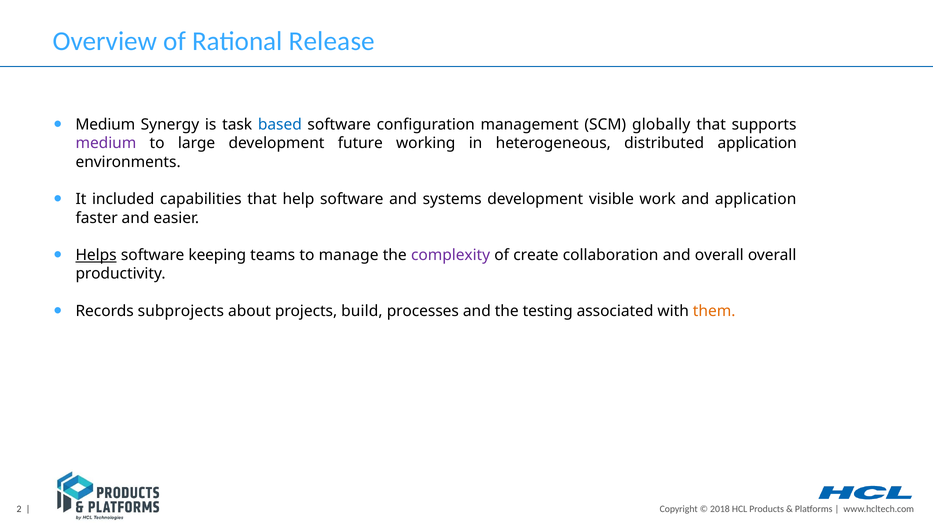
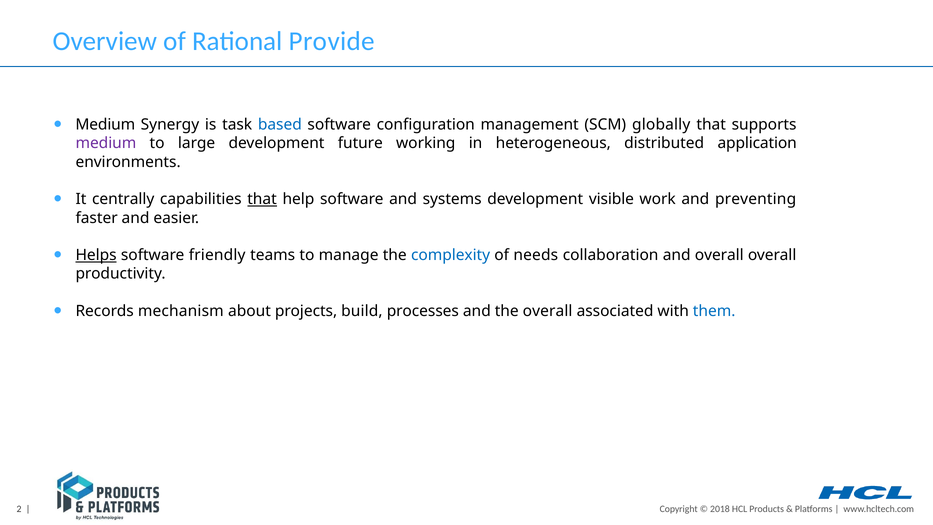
Release: Release -> Provide (332, 41)
included: included -> centrally (123, 199)
that underline: none -> present (262, 199)
and application: application -> preventing (756, 199)
keeping: keeping -> friendly (217, 255)
complexity colour: purple -> blue (451, 255)
create: create -> needs (536, 255)
subprojects: subprojects -> mechanism (181, 311)
the testing: testing -> overall (548, 311)
them colour: orange -> blue (714, 311)
